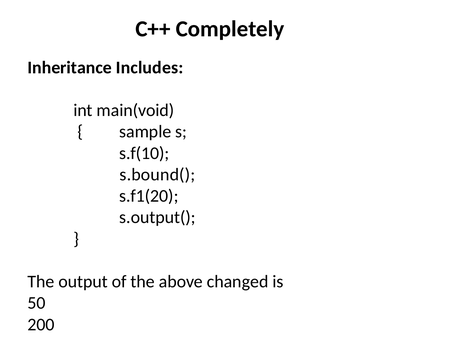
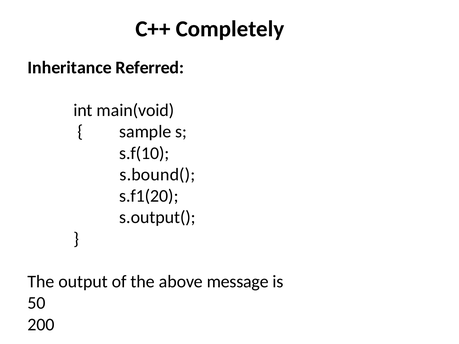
Includes: Includes -> Referred (150, 68)
changed: changed -> message (238, 282)
